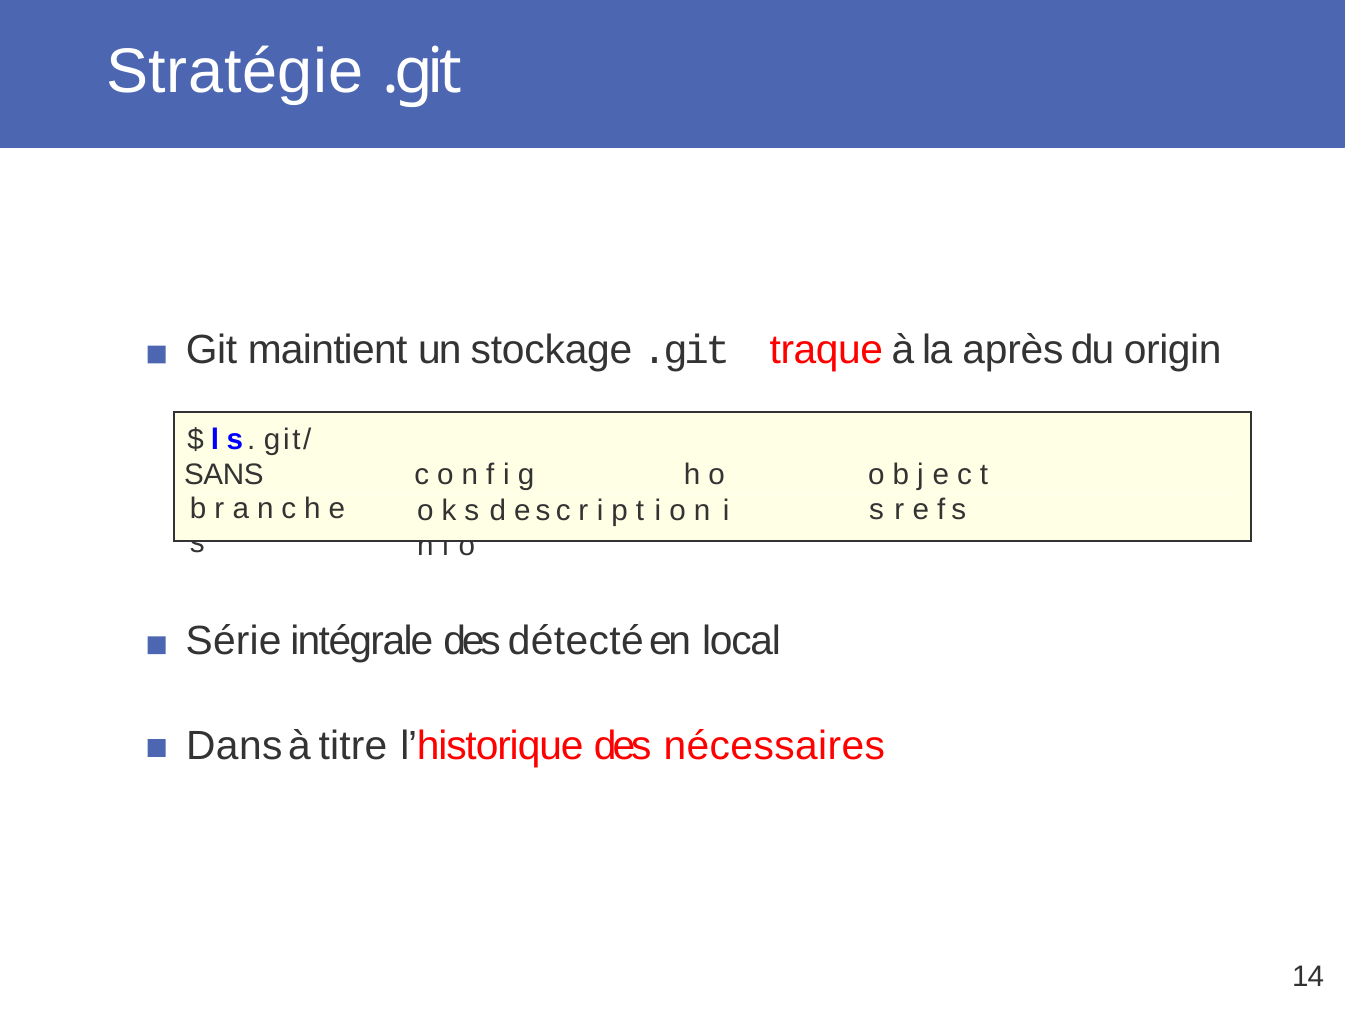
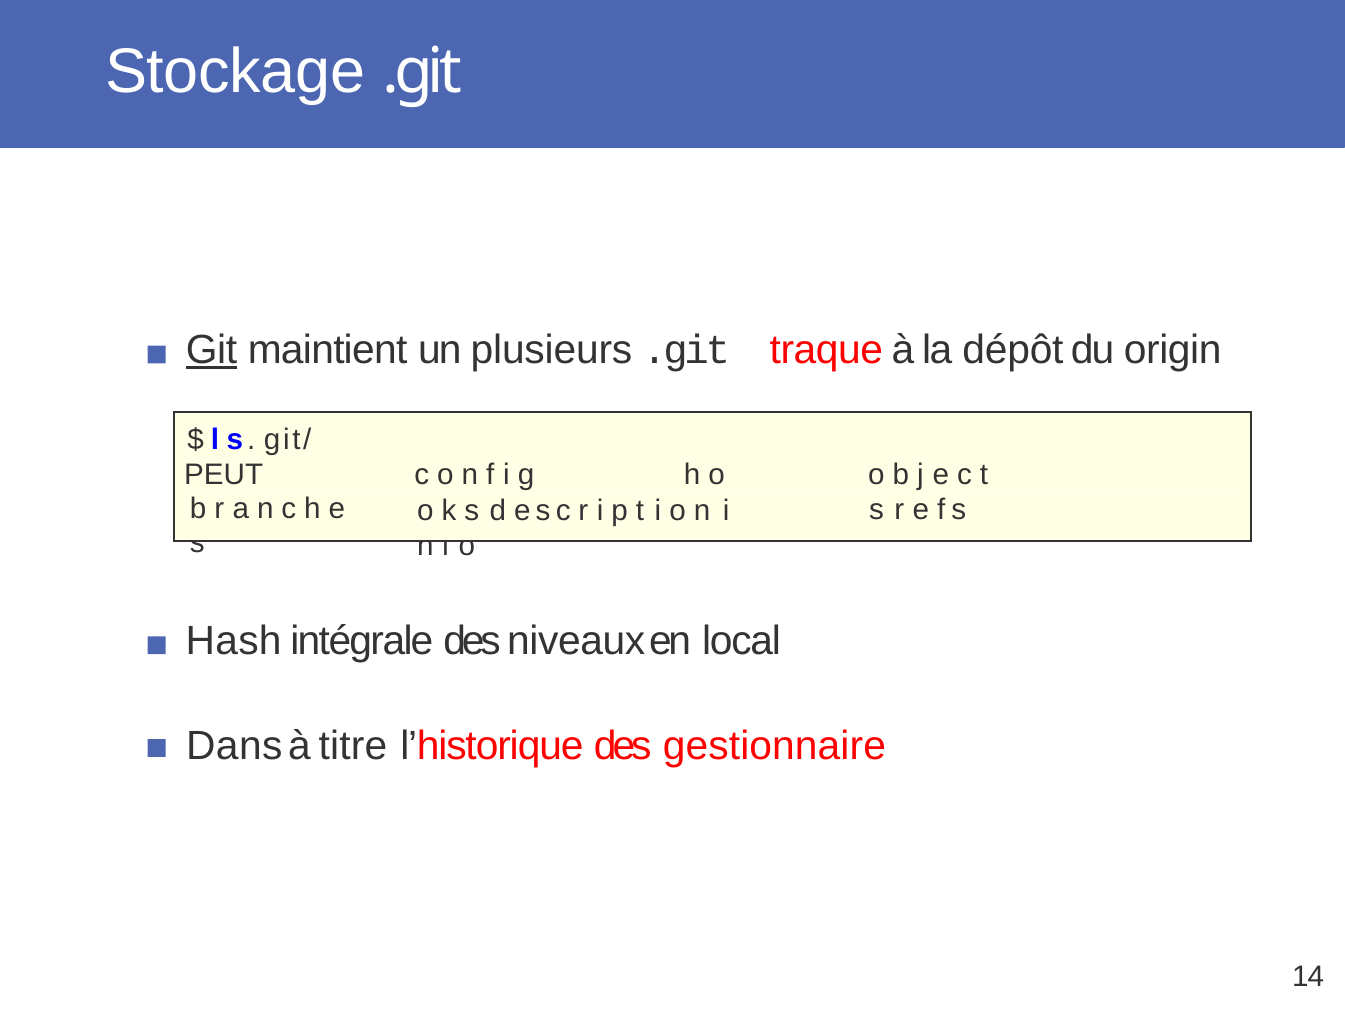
Stratégie: Stratégie -> Stockage (235, 72)
Git underline: none -> present (211, 350)
stockage: stockage -> plusieurs (551, 350)
après: après -> dépôt (1013, 350)
SANS: SANS -> PEUT (224, 475)
Série: Série -> Hash (234, 640)
détecté: détecté -> niveaux (576, 640)
nécessaires: nécessaires -> gestionnaire (774, 745)
